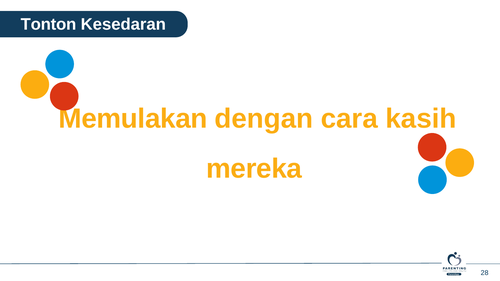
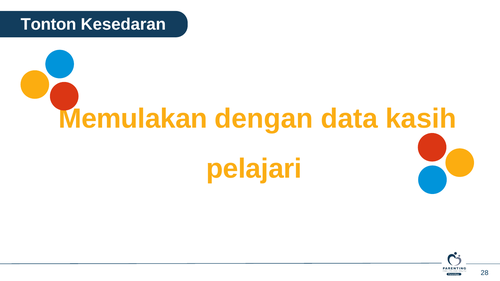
cara: cara -> data (349, 119)
mereka: mereka -> pelajari (254, 169)
